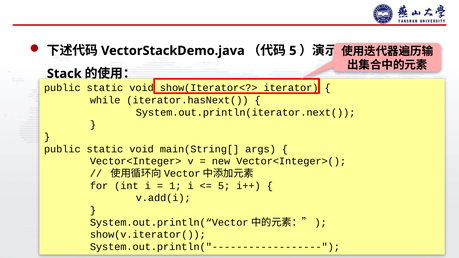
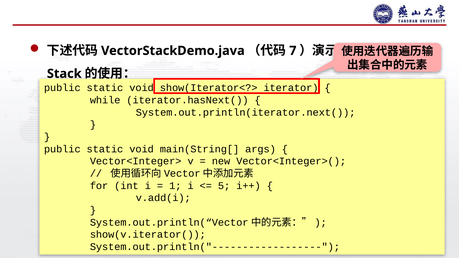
5: 5 -> 7 (293, 51)
